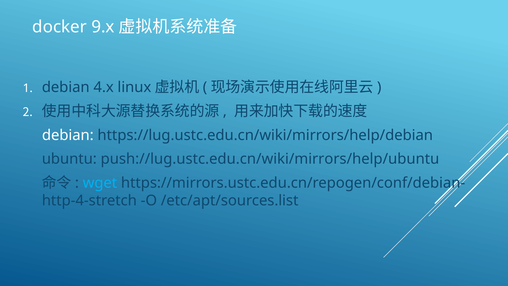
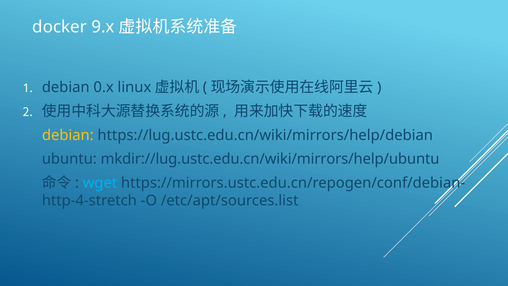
4.x: 4.x -> 0.x (104, 87)
debian colour: white -> yellow (68, 135)
push://lug.ustc.edu.cn/wiki/mirrors/help/ubuntu: push://lug.ustc.edu.cn/wiki/mirrors/help/ubuntu -> mkdir://lug.ustc.edu.cn/wiki/mirrors/help/ubuntu (270, 159)
